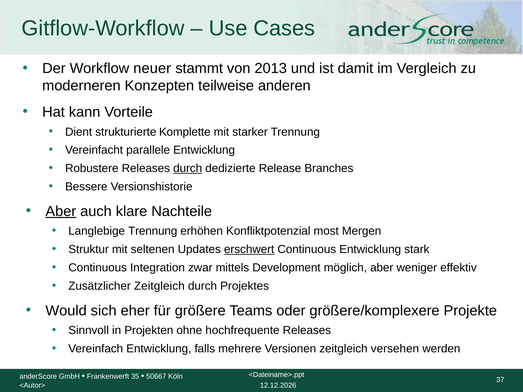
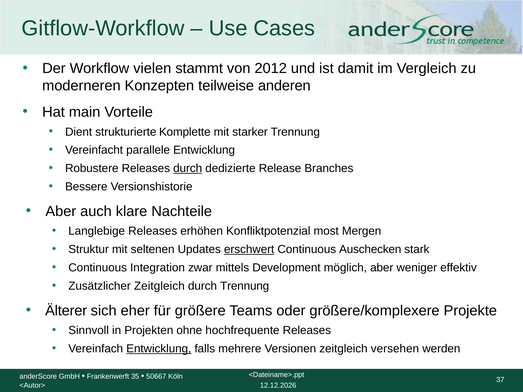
neuer: neuer -> vielen (152, 68)
2013: 2013 -> 2012 (271, 68)
kann: kann -> main (85, 112)
Aber underline: present -> none (61, 211)
Langlebige Trennung: Trennung -> Releases (153, 231)
Continuous Entwicklung: Entwicklung -> Auschecken (370, 250)
durch Projektes: Projektes -> Trennung (245, 286)
Would: Would -> Älterer (66, 311)
Entwicklung underline: none -> present (159, 349)
